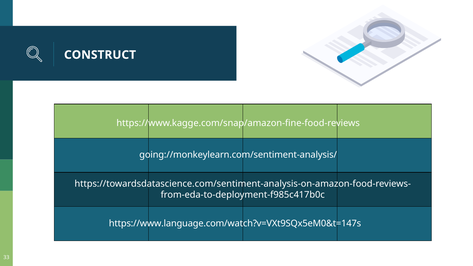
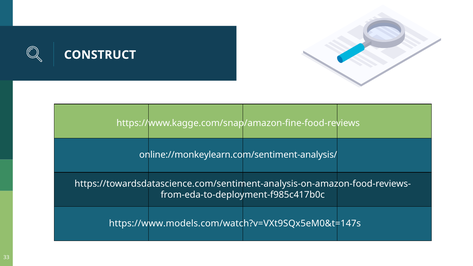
going://monkeylearn.com/sentiment-analysis/: going://monkeylearn.com/sentiment-analysis/ -> online://monkeylearn.com/sentiment-analysis/ (238, 155)
https://www.language.com/watch?v=VXt9SQx5eM0&t=147s: https://www.language.com/watch?v=VXt9SQx5eM0&t=147s -> https://www.models.com/watch?v=VXt9SQx5eM0&t=147s (235, 224)
